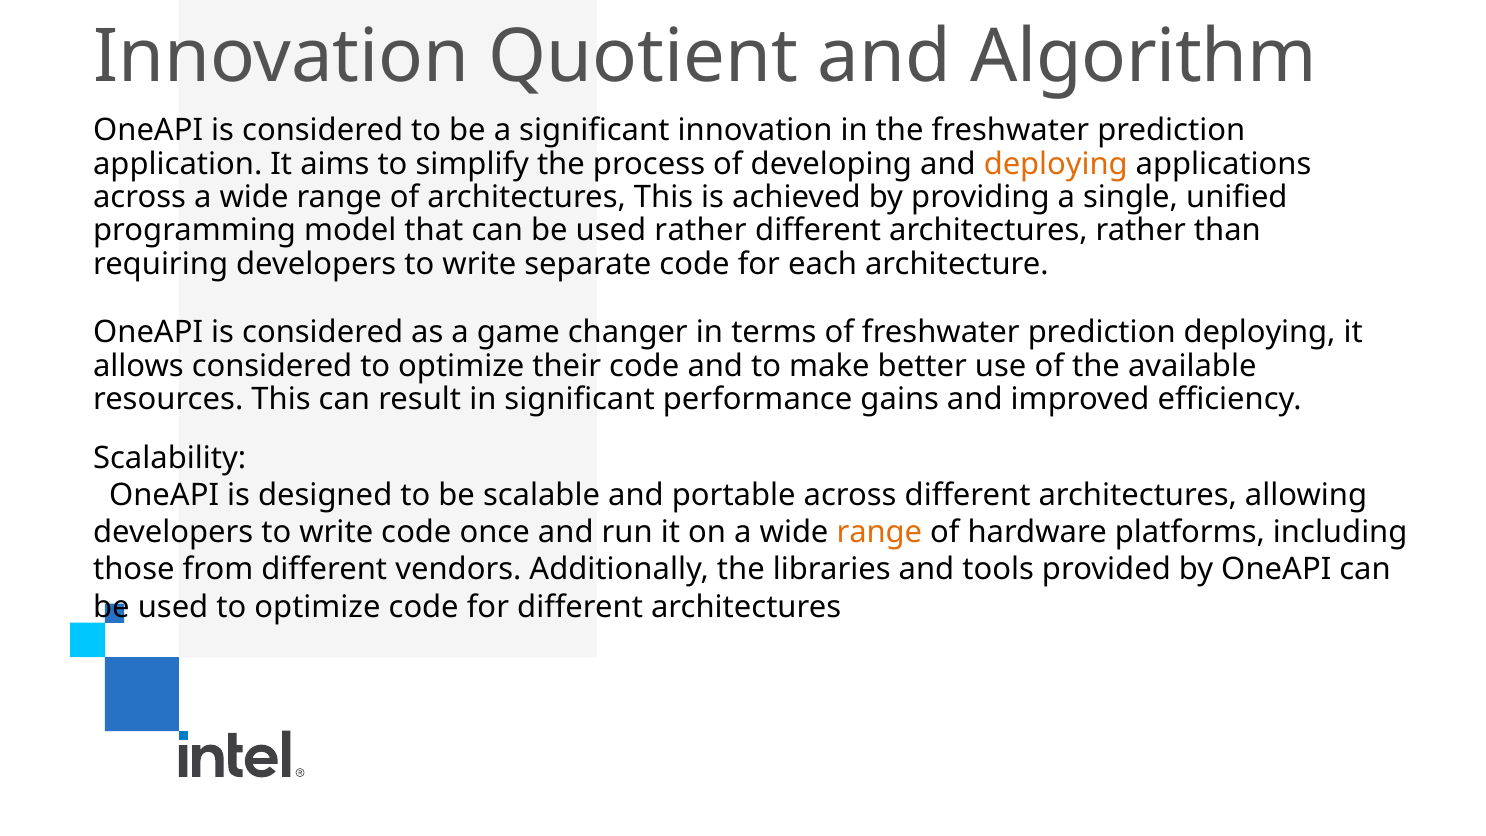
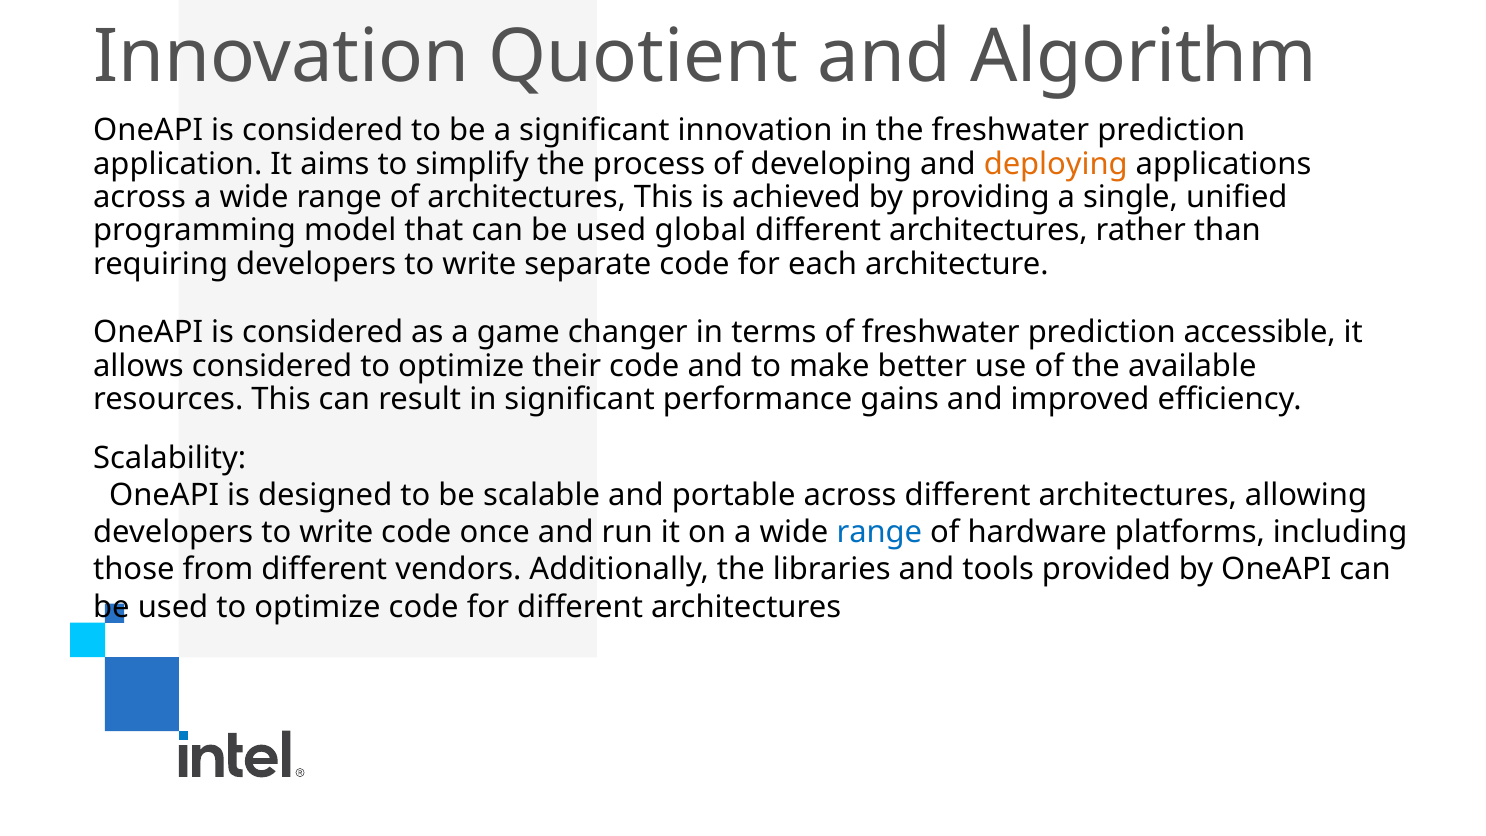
used rather: rather -> global (701, 231)
prediction deploying: deploying -> accessible (1260, 332)
range colour: orange -> blue (879, 532)
